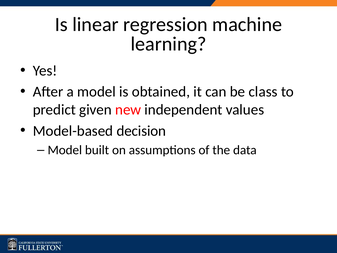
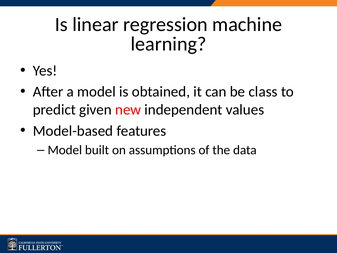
decision: decision -> features (141, 131)
